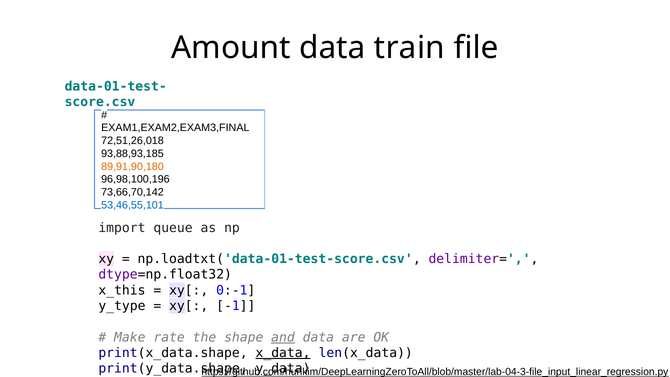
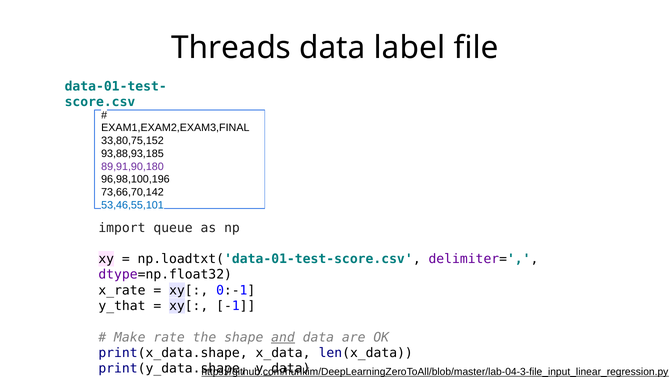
Amount: Amount -> Threads (231, 48)
train: train -> label (410, 48)
72,51,26,018: 72,51,26,018 -> 33,80,75,152 (132, 141)
89,91,90,180 colour: orange -> purple (132, 166)
x_this: x_this -> x_rate (122, 290)
y_type: y_type -> y_that (122, 306)
x_data underline: present -> none (283, 353)
